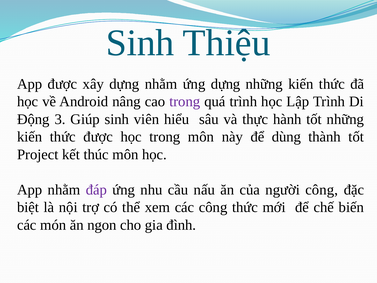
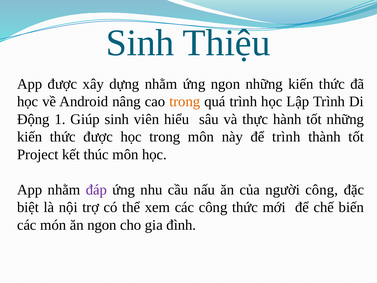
ứng dựng: dựng -> ngon (226, 84)
trong colour: purple -> orange (185, 102)
3: 3 -> 1 (60, 119)
để dùng: dùng -> trình (286, 137)
